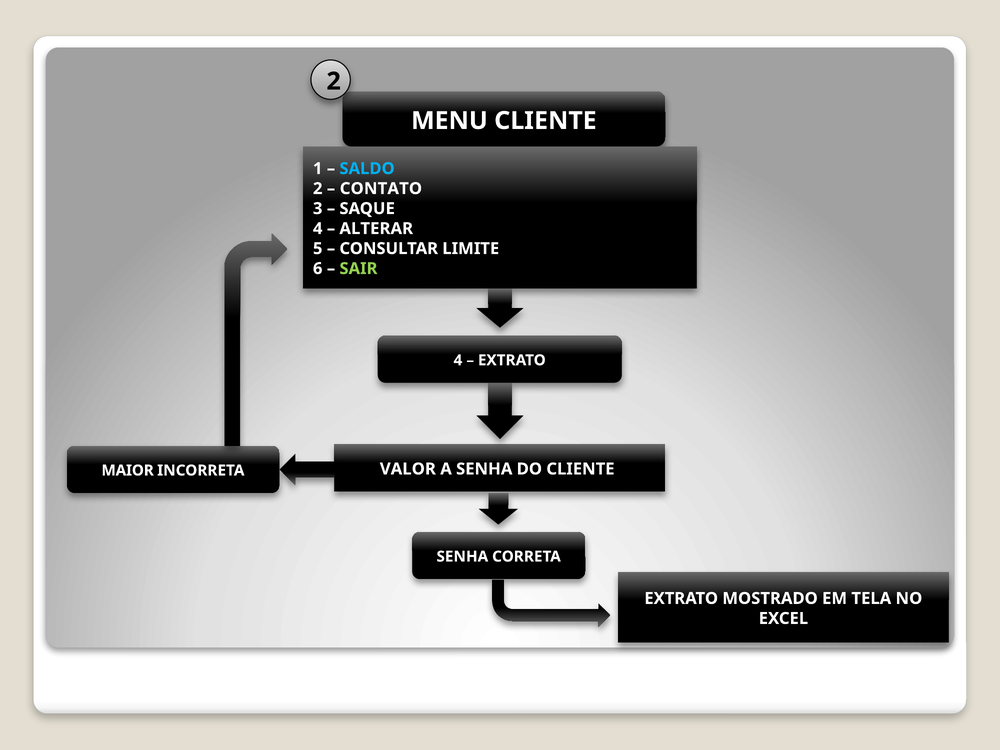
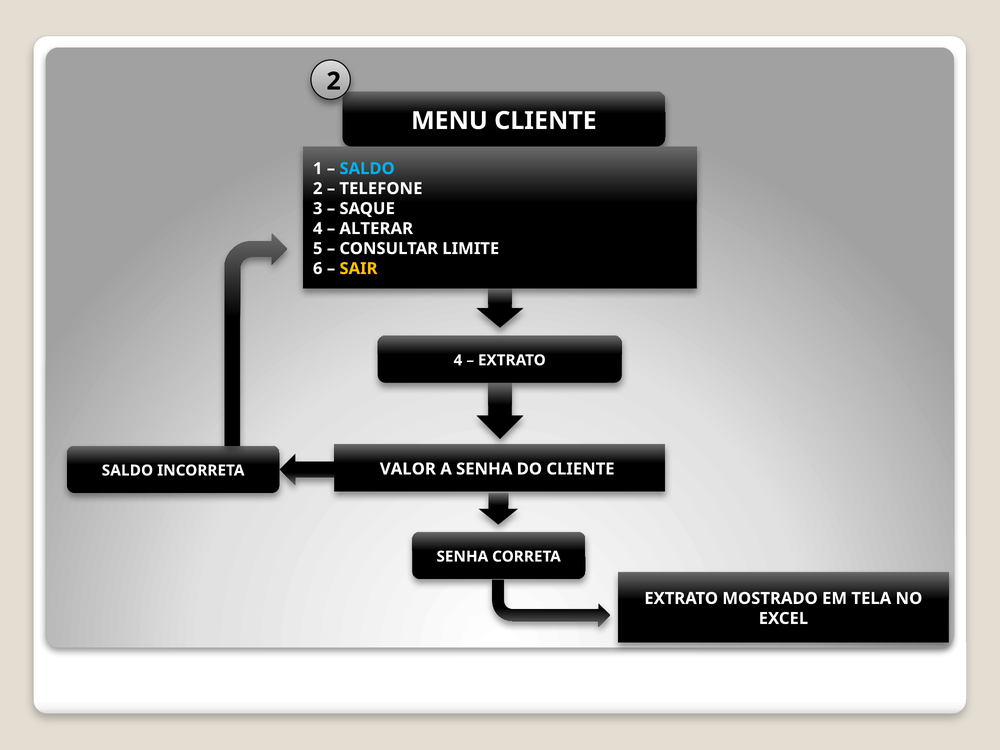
CONTATO: CONTATO -> TELEFONE (381, 189)
SAIR colour: light green -> yellow (358, 269)
MAIOR: MAIOR -> SALDO (127, 470)
